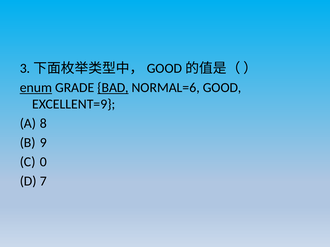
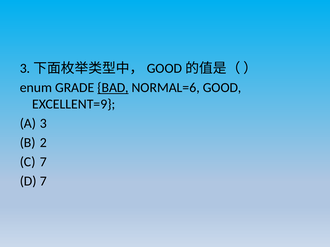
enum underline: present -> none (36, 88)
8: 8 -> 3 (43, 124)
9: 9 -> 2 (43, 143)
0: 0 -> 7 (43, 162)
